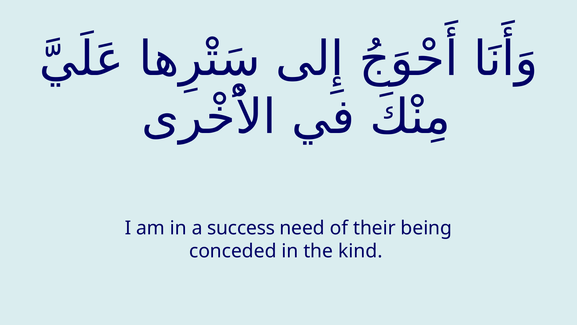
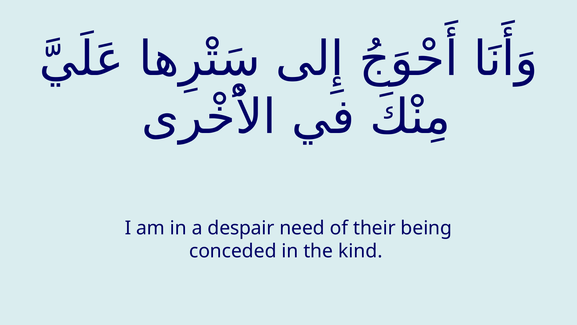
success: success -> despair (241, 228)
